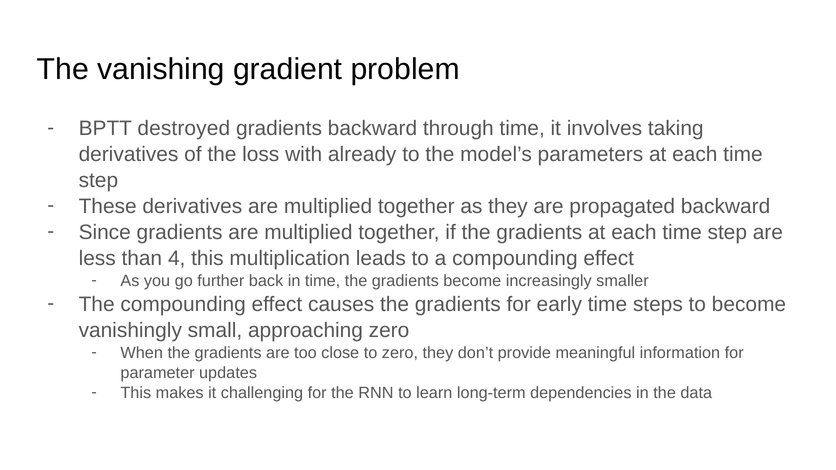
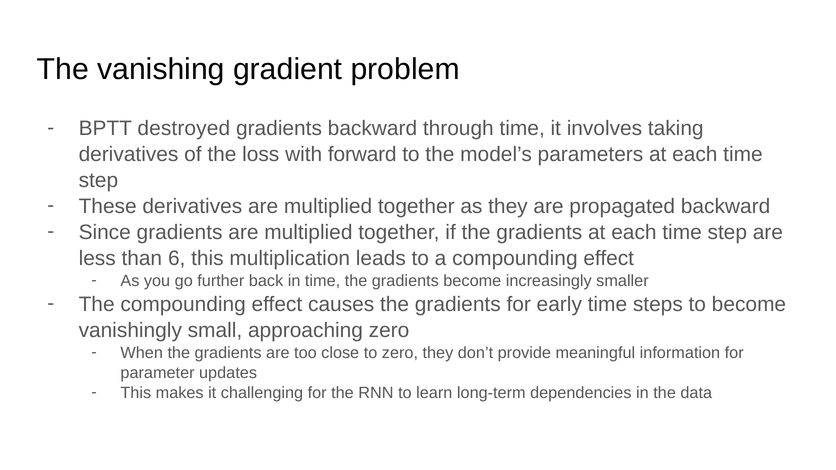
already: already -> forward (362, 155)
4: 4 -> 6 (177, 258)
